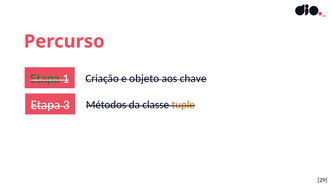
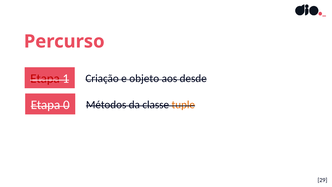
Etapa colour: green -> red (45, 79)
chave: chave -> desde (193, 78)
3: 3 -> 0 (66, 105)
